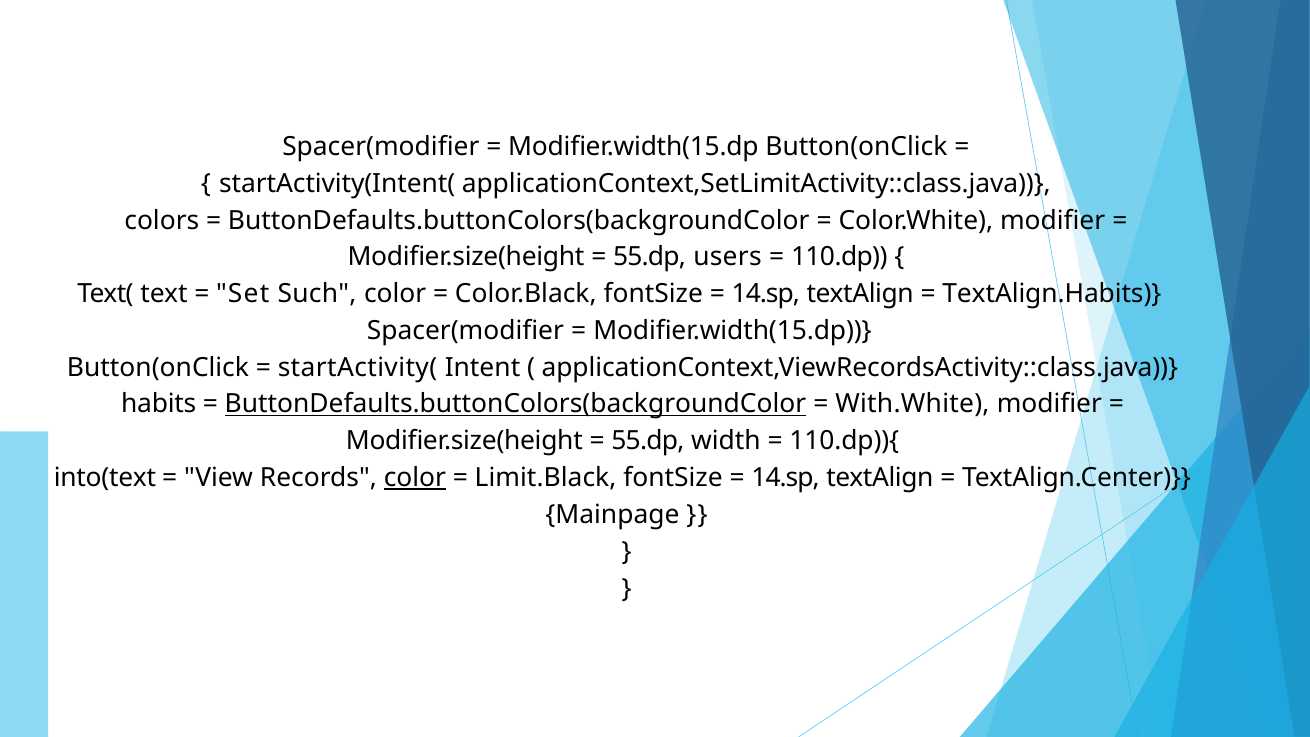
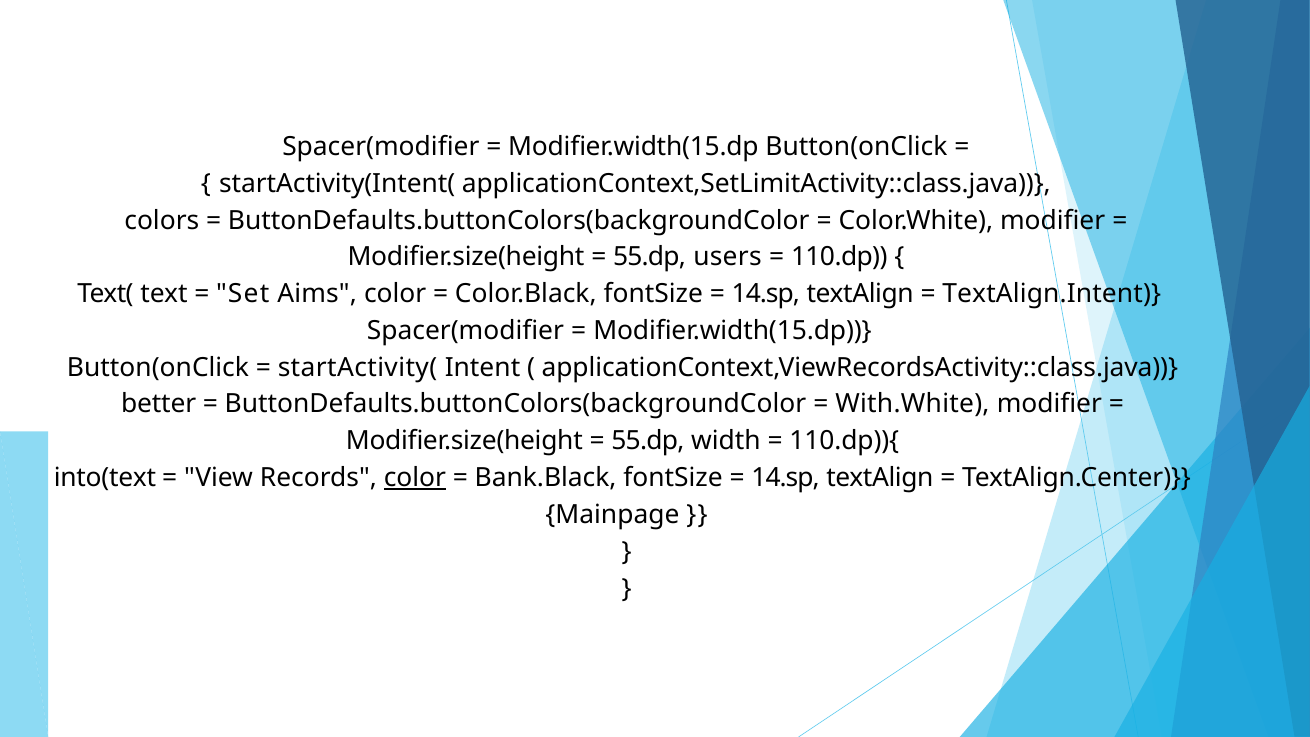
Such: Such -> Aims (317, 294)
TextAlign.Habits: TextAlign.Habits -> TextAlign.Intent (1052, 294)
habits: habits -> better (159, 404)
ButtonDefaults.buttonColors(backgroundColor underline: present -> none (515, 404)
Limit.Black: Limit.Black -> Bank.Black (546, 478)
